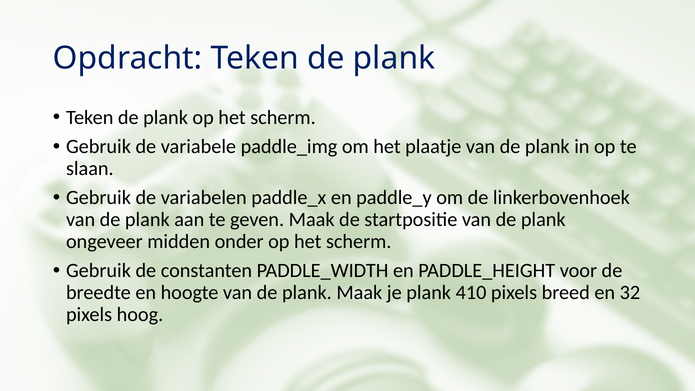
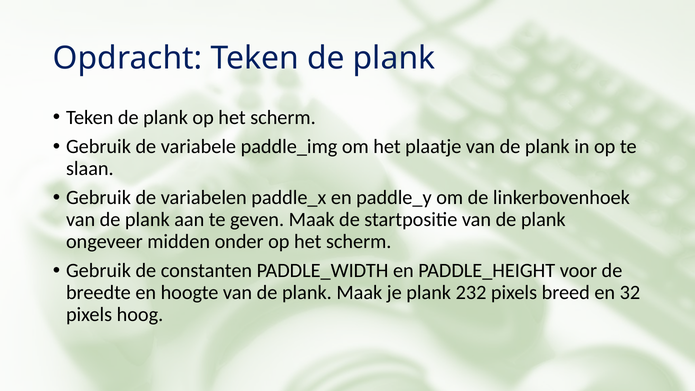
410: 410 -> 232 (471, 293)
